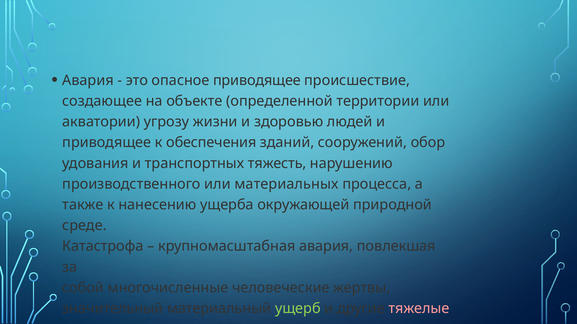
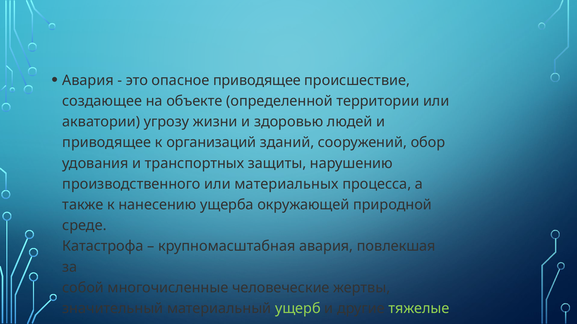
обеспечения: обеспечения -> организаций (211, 143)
тяжесть: тяжесть -> защиты (277, 164)
тяжелые colour: pink -> light green (419, 309)
